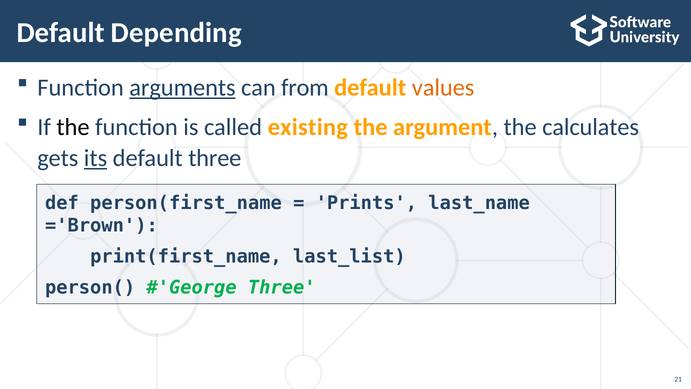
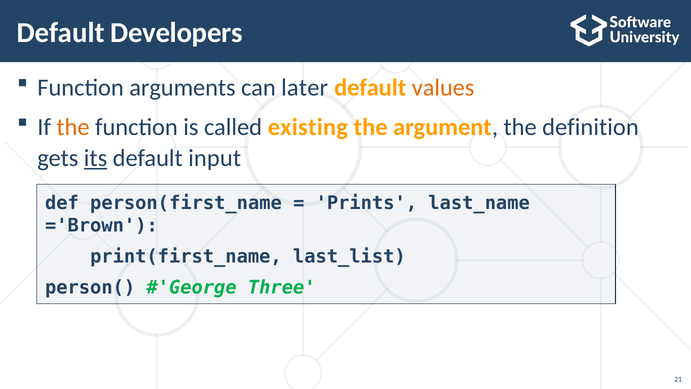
Depending: Depending -> Developers (177, 33)
arguments underline: present -> none (182, 88)
from: from -> later (305, 88)
the colour: black -> orange (73, 127)
calculates: calculates -> definition (590, 127)
default three: three -> input (215, 158)
